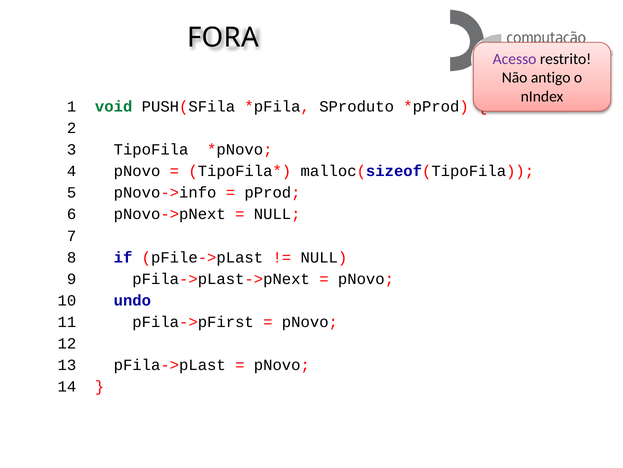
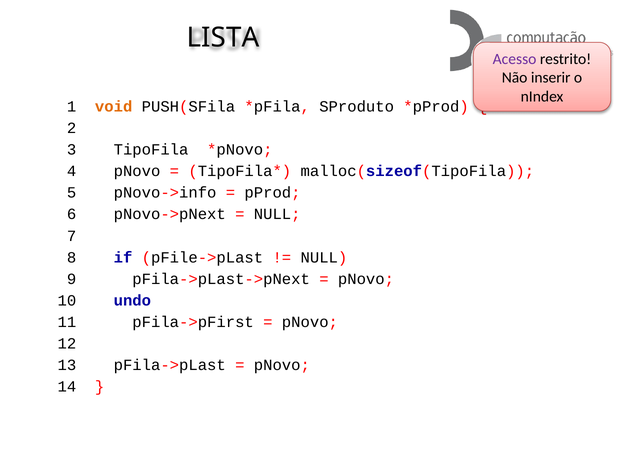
FORA: FORA -> LISTA (223, 38)
antigo: antigo -> inserir (551, 78)
void colour: green -> orange (114, 107)
